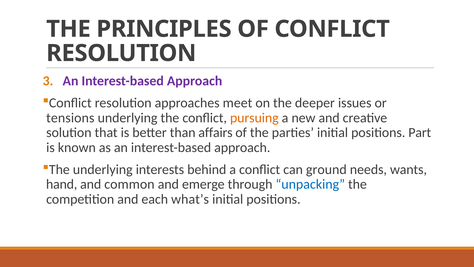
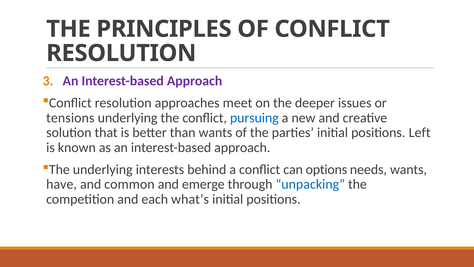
pursuing colour: orange -> blue (254, 118)
than affairs: affairs -> wants (215, 133)
Part: Part -> Left (420, 133)
ground: ground -> options (326, 169)
hand: hand -> have (62, 184)
